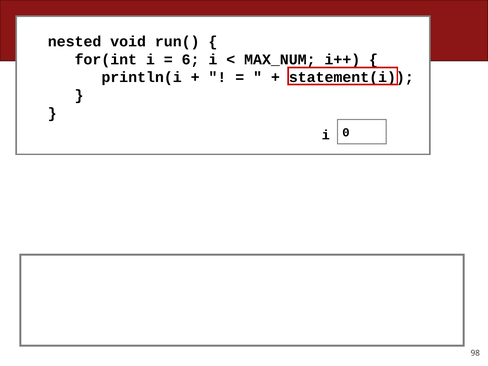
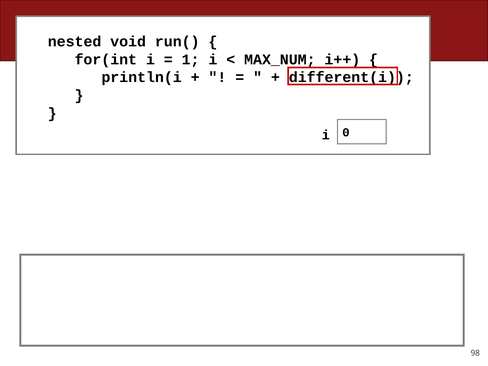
6: 6 -> 1 (191, 60)
statement(i: statement(i -> different(i (351, 77)
